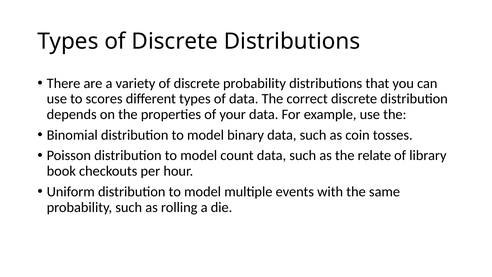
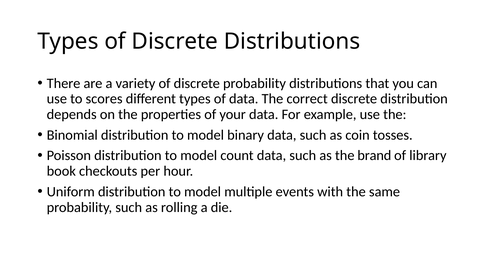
relate: relate -> brand (374, 155)
